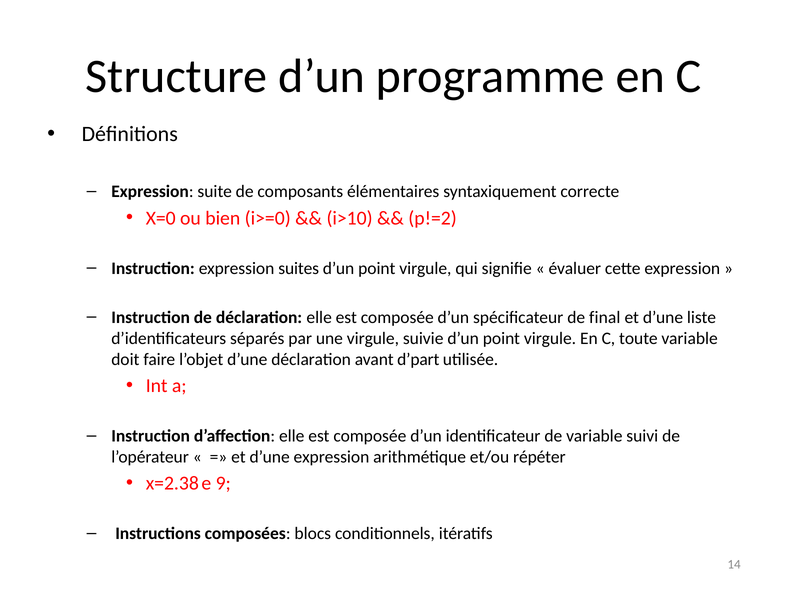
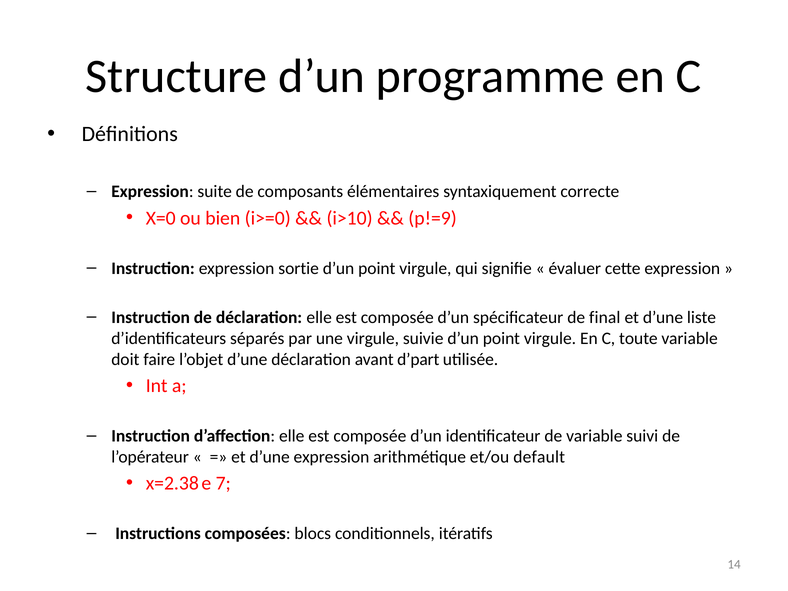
p!=2: p!=2 -> p!=9 (433, 218)
suites: suites -> sortie (299, 268)
répéter: répéter -> default (539, 457)
9: 9 -> 7 (223, 483)
